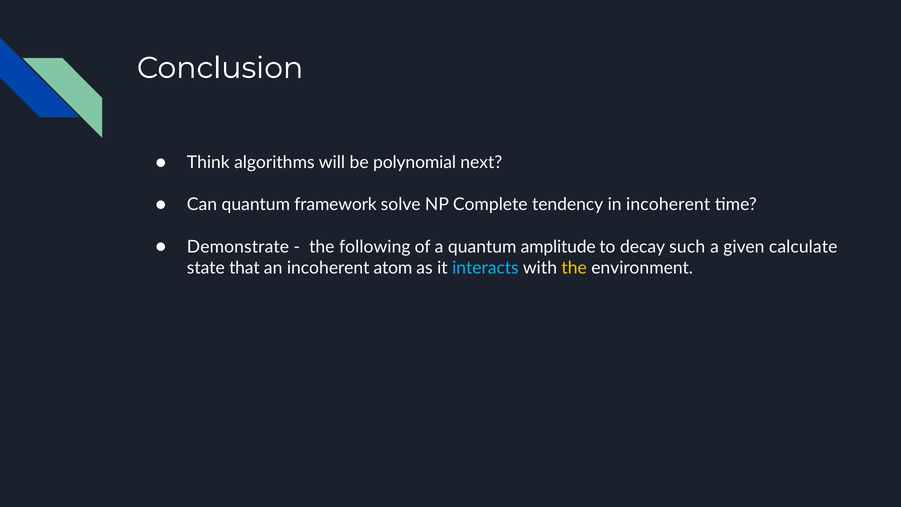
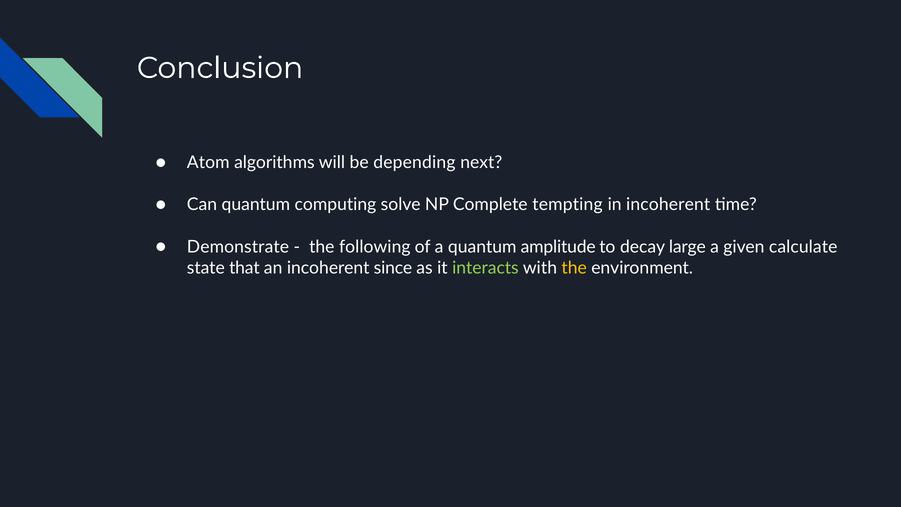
Think: Think -> Atom (208, 163)
polynomial: polynomial -> depending (414, 163)
framework: framework -> computing (335, 205)
tendency: tendency -> tempting (568, 205)
such: such -> large (687, 247)
atom: atom -> since (393, 268)
interacts colour: light blue -> light green (485, 268)
